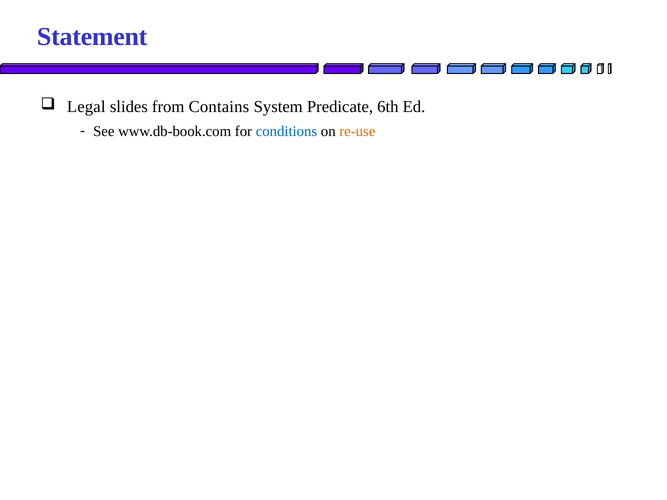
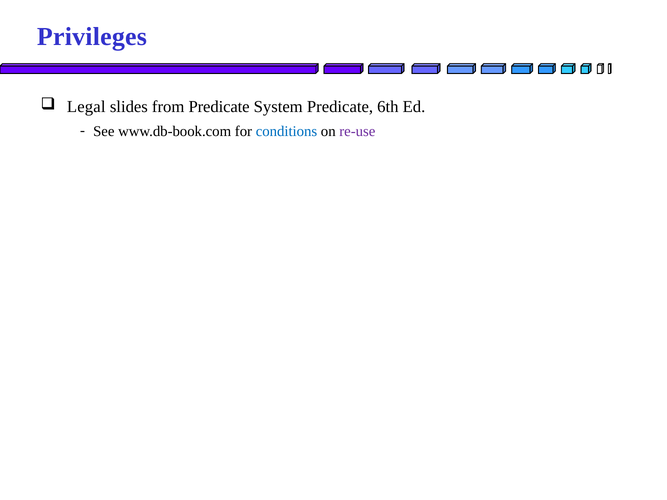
Statement: Statement -> Privileges (92, 37)
from Contains: Contains -> Predicate (219, 107)
re-use colour: orange -> purple (357, 131)
